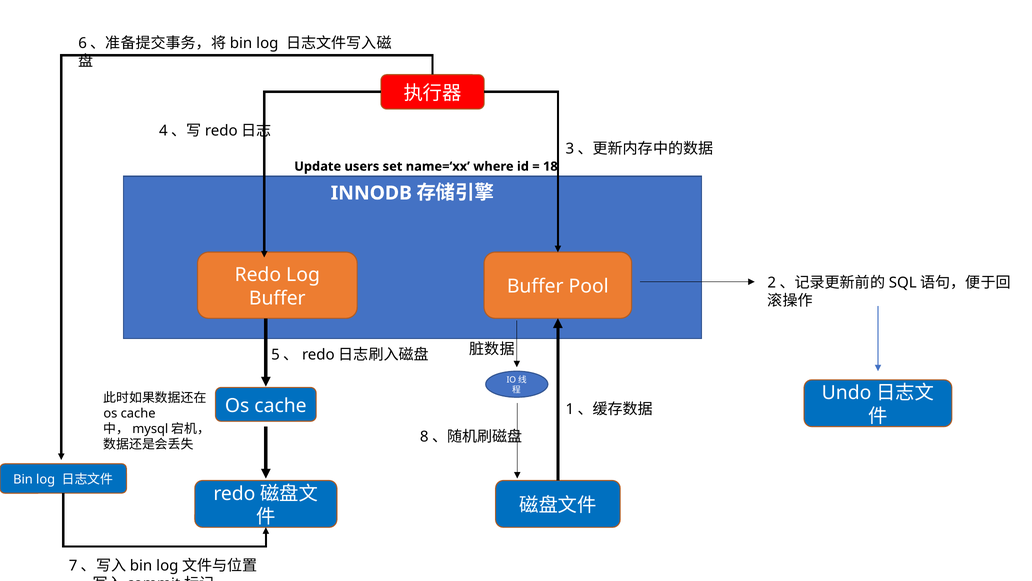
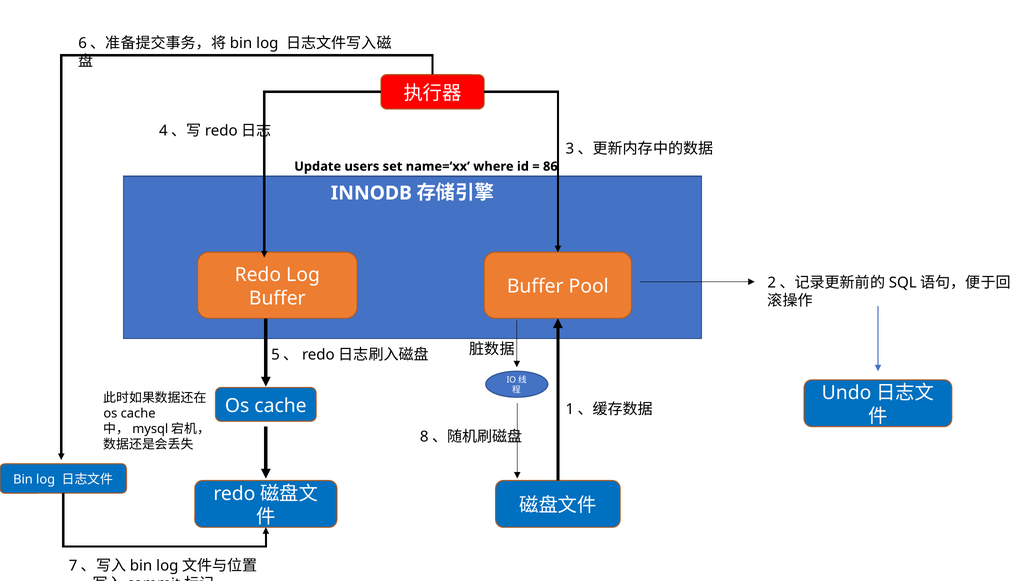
18: 18 -> 86 (550, 166)
